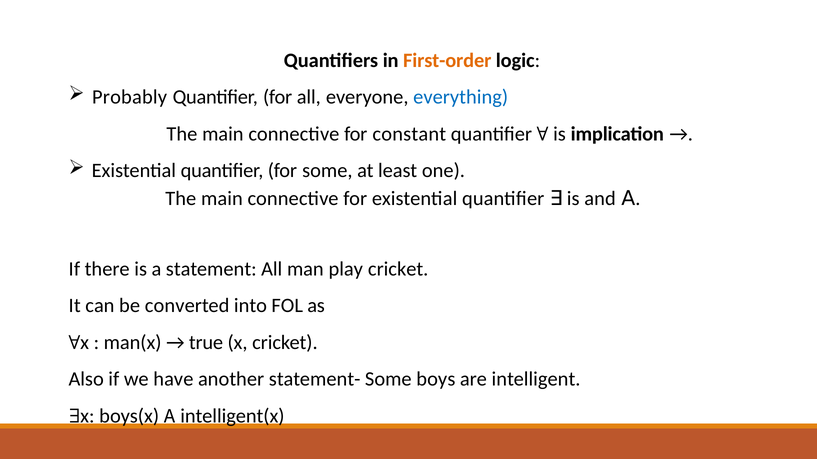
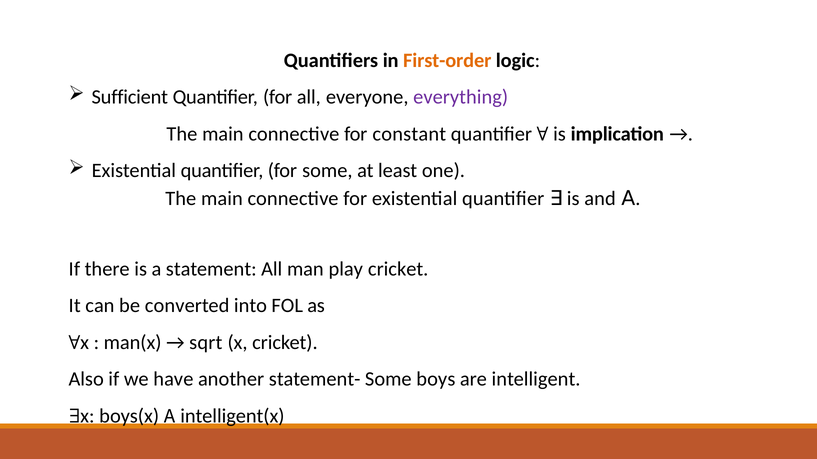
Probably: Probably -> Sufficient (130, 97)
everything colour: blue -> purple (461, 97)
true: true -> sqrt (206, 343)
